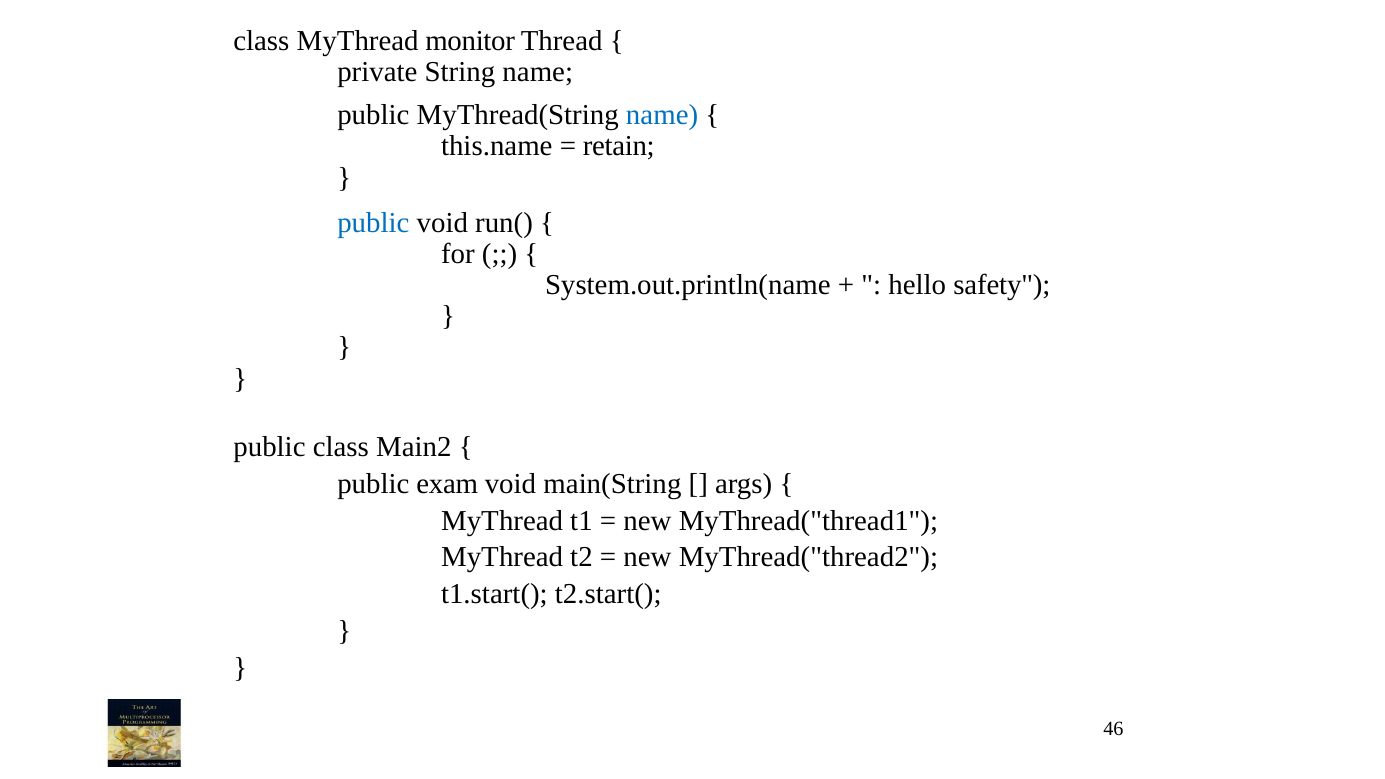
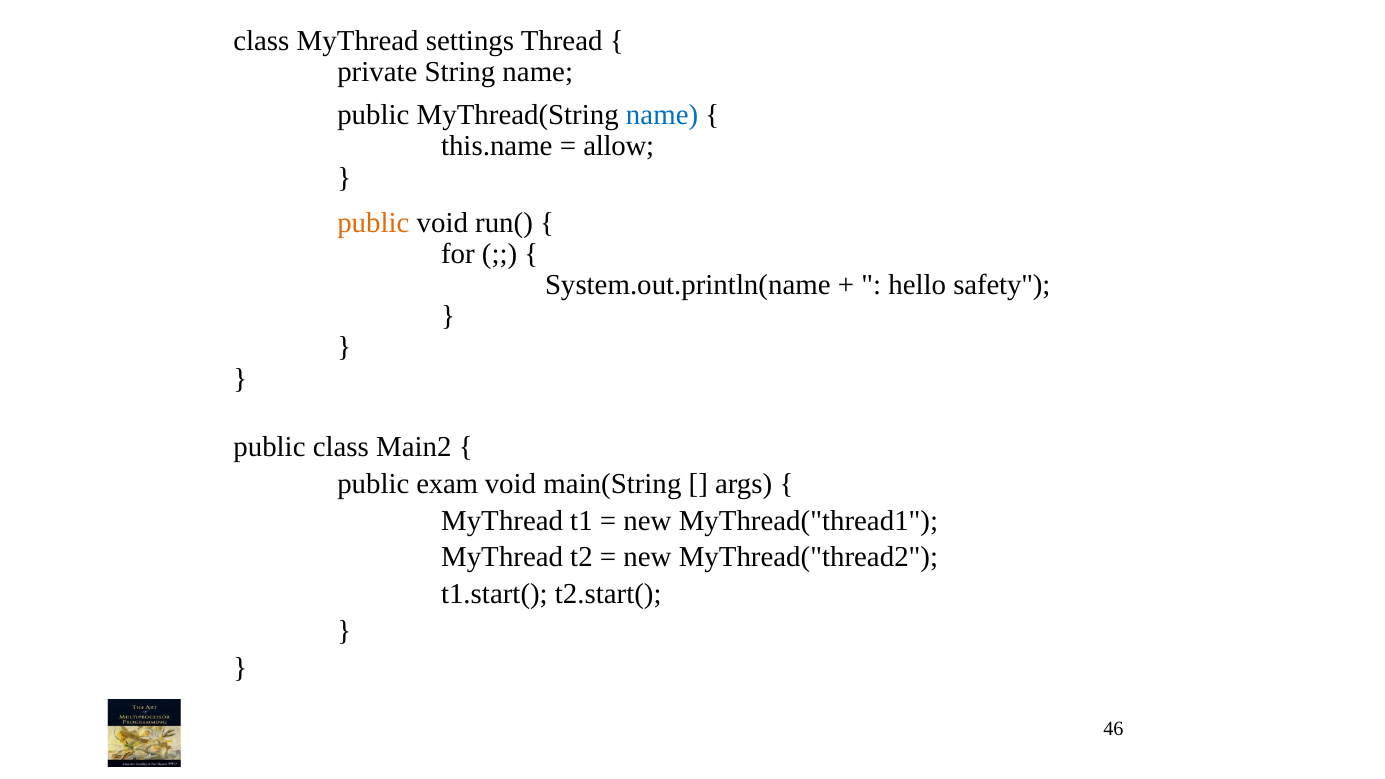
monitor: monitor -> settings (470, 40)
retain: retain -> allow (619, 146)
public colour: blue -> orange (373, 223)
